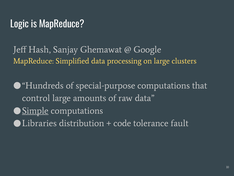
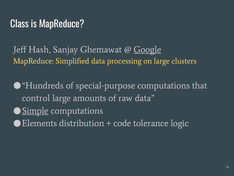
Logic: Logic -> Class (20, 24)
Google underline: none -> present (147, 49)
Libraries: Libraries -> Elements (40, 123)
fault: fault -> logic (180, 123)
